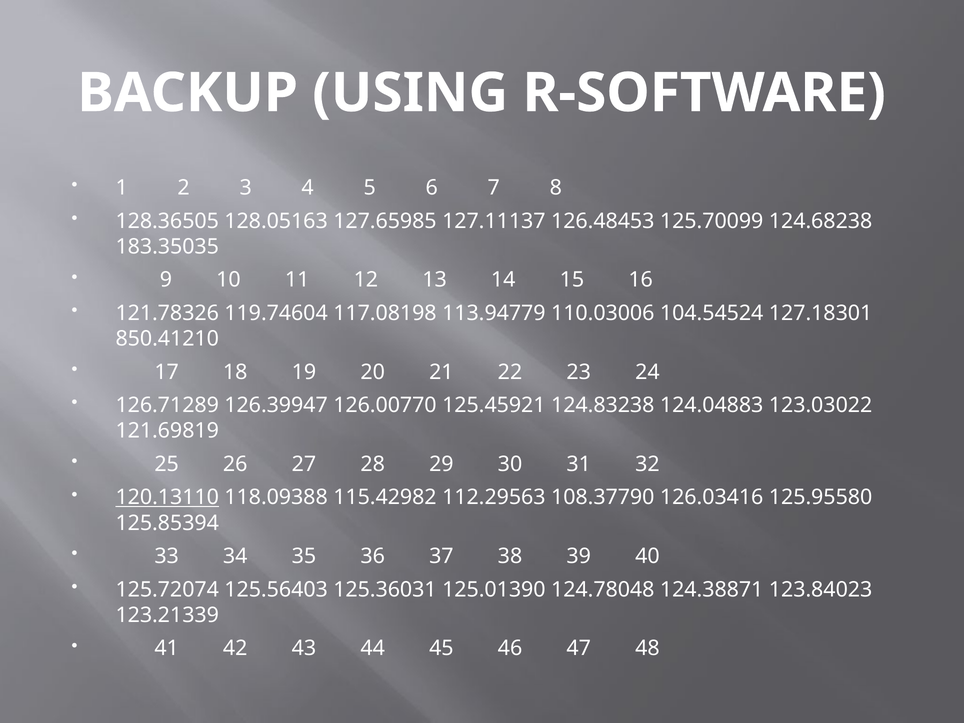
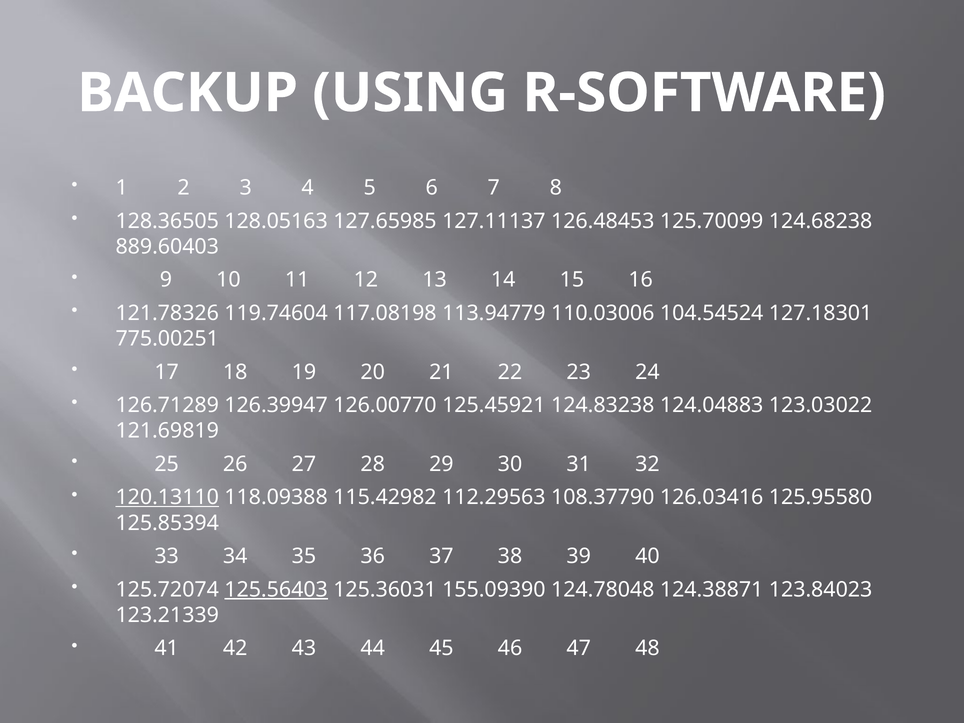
183.35035: 183.35035 -> 889.60403 (167, 247)
850.41210: 850.41210 -> 775.00251 (167, 339)
125.56403 underline: none -> present (276, 589)
125.01390: 125.01390 -> 155.09390 (494, 589)
